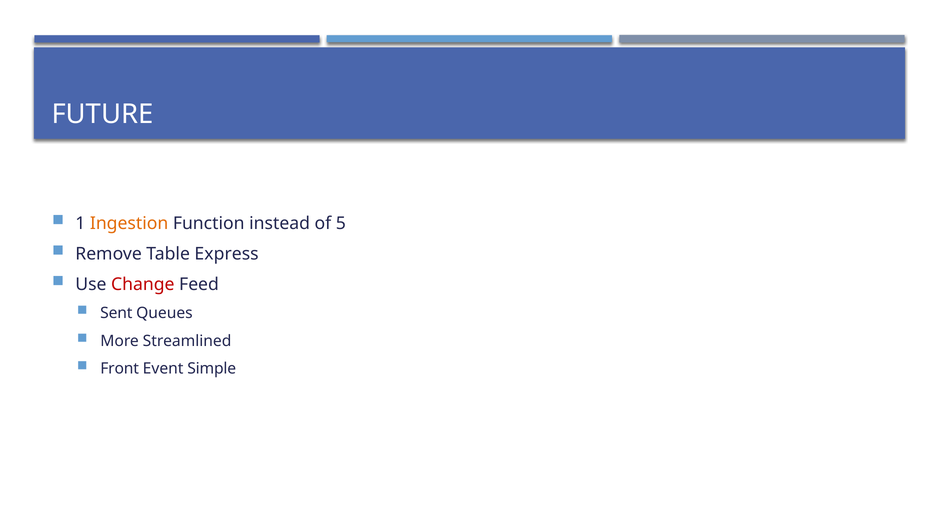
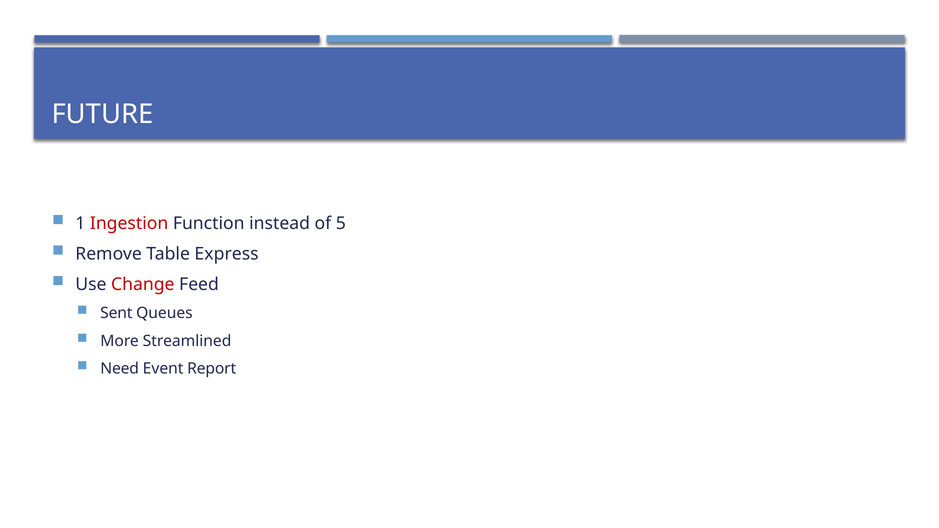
Ingestion colour: orange -> red (129, 223)
Front: Front -> Need (120, 369)
Simple: Simple -> Report (212, 369)
